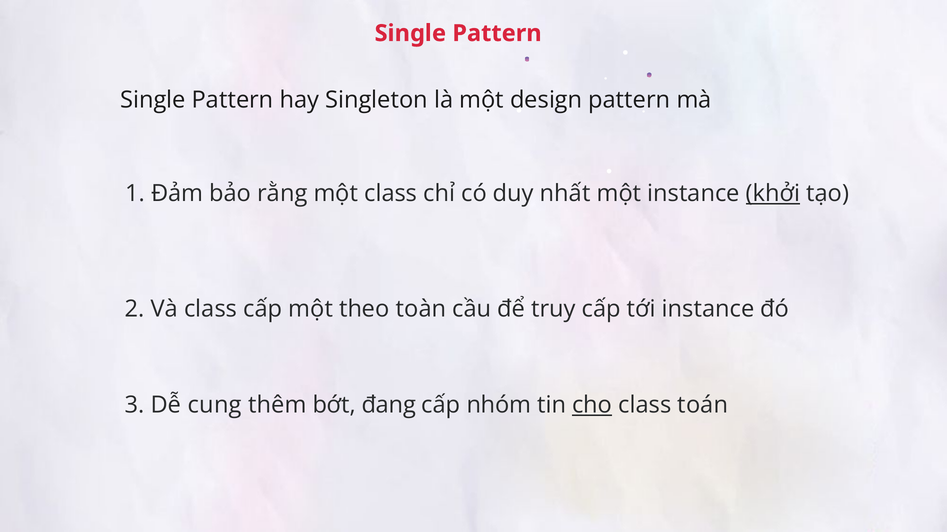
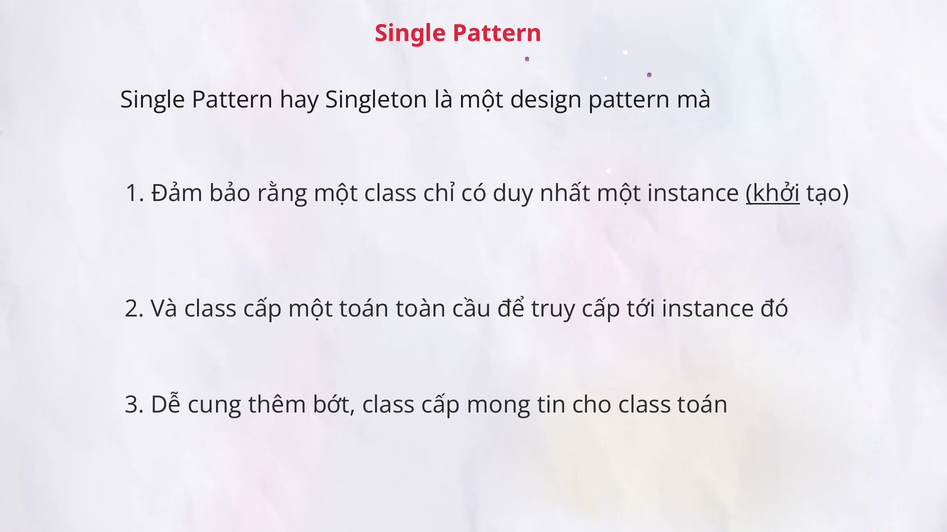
một theo: theo -> toán (364, 309)
bớt đang: đang -> class (389, 406)
nhóm: nhóm -> mong (499, 406)
cho underline: present -> none (592, 406)
